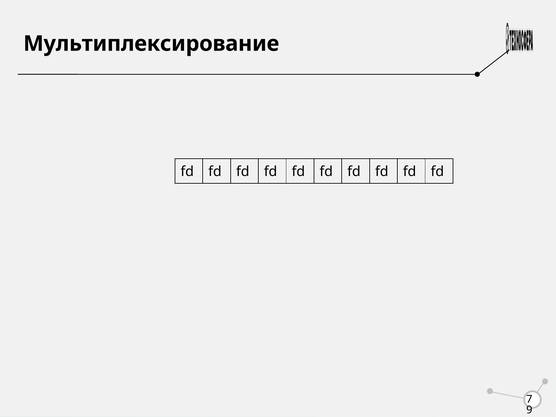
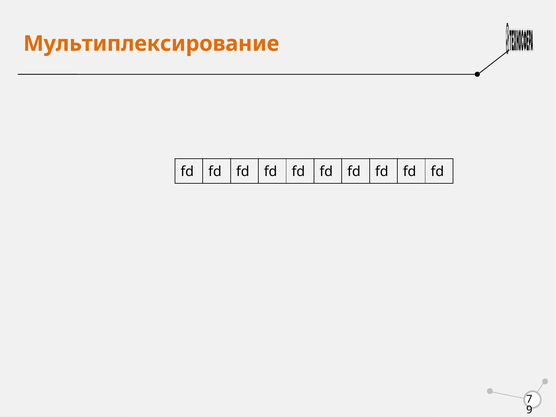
Мультиплексирование colour: black -> orange (151, 44)
